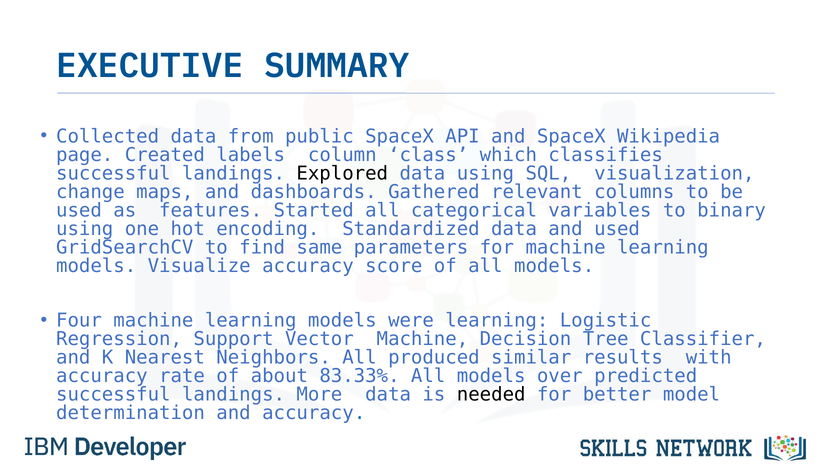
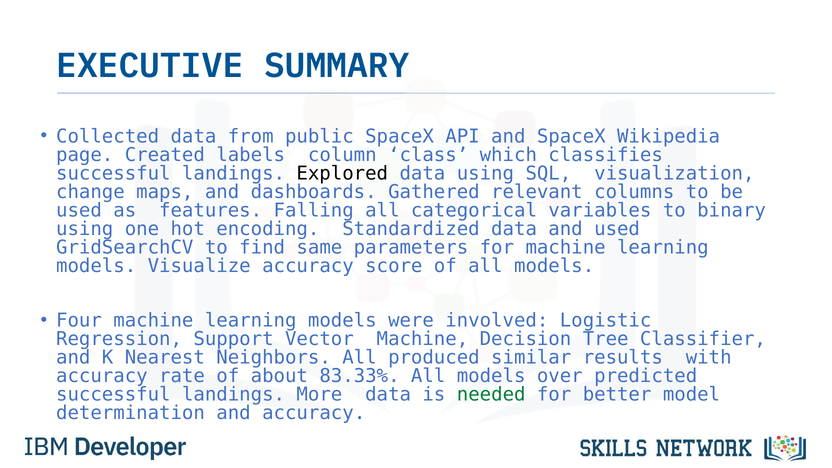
Started: Started -> Falling (314, 210)
were learning: learning -> involved (497, 321)
needed colour: black -> green (491, 395)
